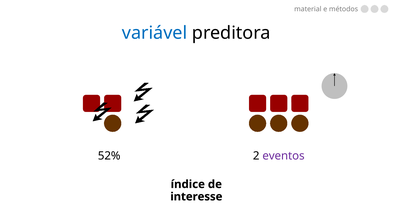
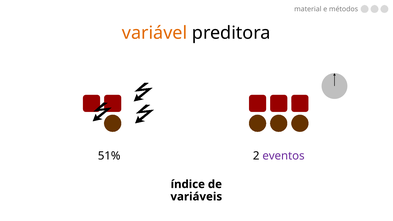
variável colour: blue -> orange (155, 33)
52%: 52% -> 51% (109, 156)
interesse: interesse -> variáveis (196, 197)
